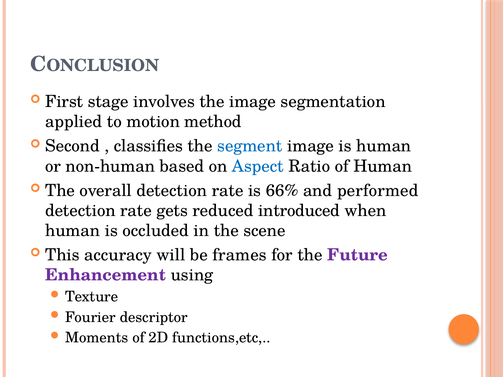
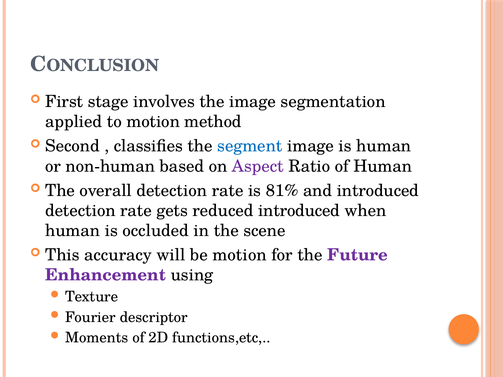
Aspect colour: blue -> purple (258, 166)
66%: 66% -> 81% (282, 191)
and performed: performed -> introduced (378, 191)
be frames: frames -> motion (240, 255)
